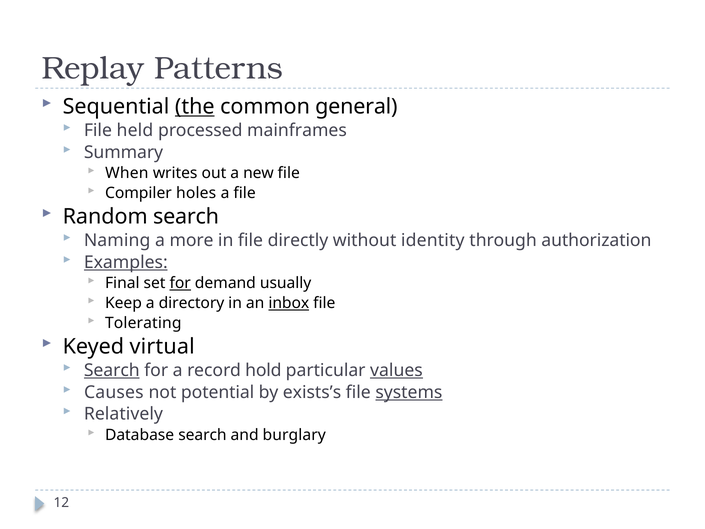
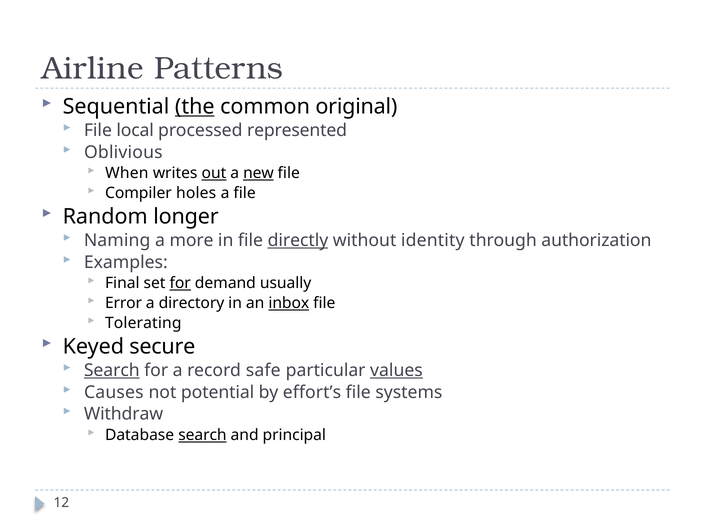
Replay: Replay -> Airline (93, 68)
general: general -> original (356, 107)
held: held -> local (135, 130)
mainframes: mainframes -> represented (297, 130)
Summary: Summary -> Oblivious (123, 152)
out underline: none -> present (214, 173)
new underline: none -> present (258, 173)
Random search: search -> longer (186, 217)
directly underline: none -> present (298, 240)
Examples underline: present -> none (126, 262)
Keep: Keep -> Error (124, 303)
virtual: virtual -> secure (162, 346)
hold: hold -> safe (263, 370)
exists’s: exists’s -> effort’s (312, 392)
systems underline: present -> none (409, 392)
Relatively: Relatively -> Withdraw (124, 414)
search underline: none -> present (202, 435)
burglary: burglary -> principal (294, 435)
